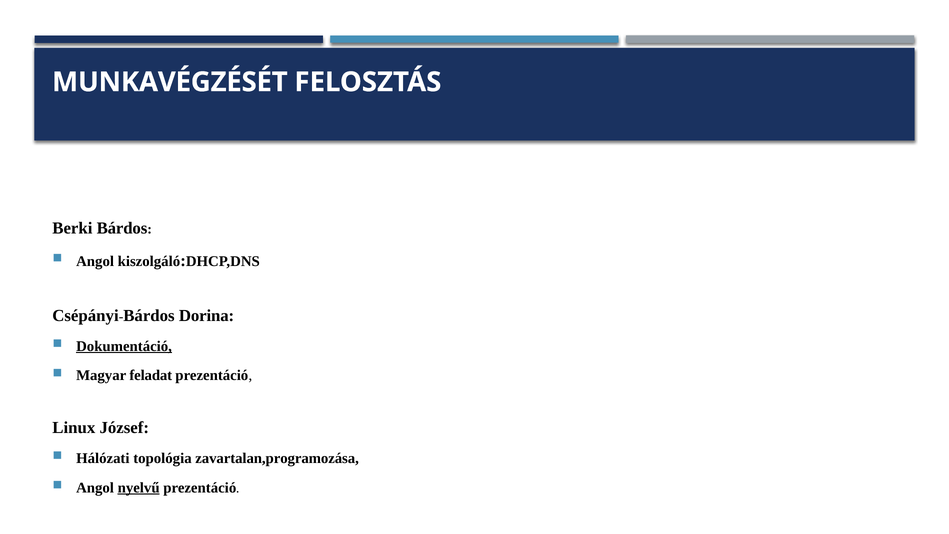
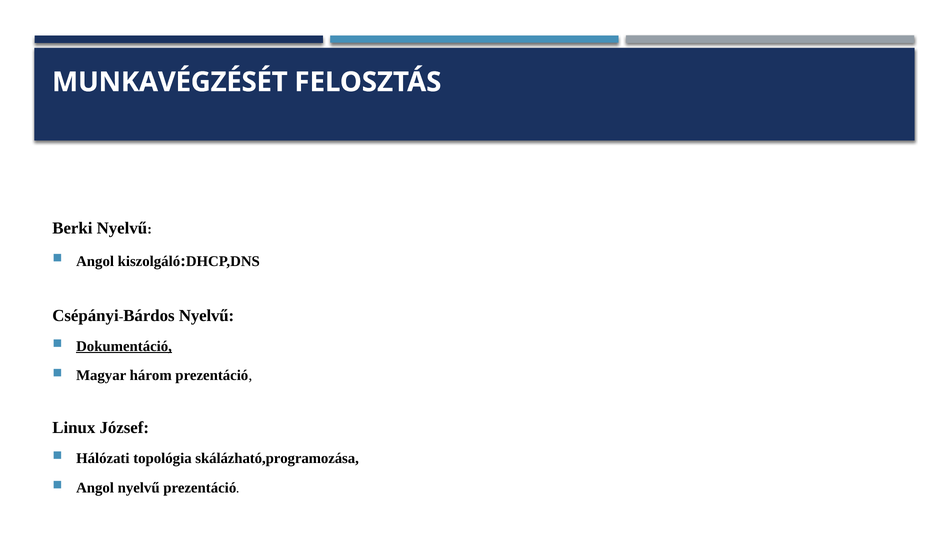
Berki Bárdos: Bárdos -> Nyelvű (122, 228)
Dorina: Dorina -> Nyelvű (207, 315)
feladat: feladat -> három (151, 375)
zavartalan,programozása: zavartalan,programozása -> skálázható,programozása (277, 458)
nyelvű underline: present -> none (139, 487)
